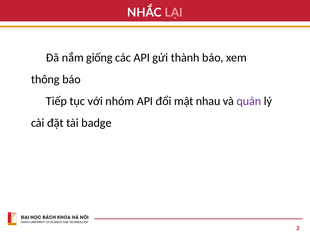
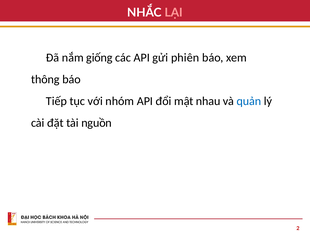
thành: thành -> phiên (185, 57)
quản colour: purple -> blue (249, 101)
badge: badge -> nguồn (97, 123)
